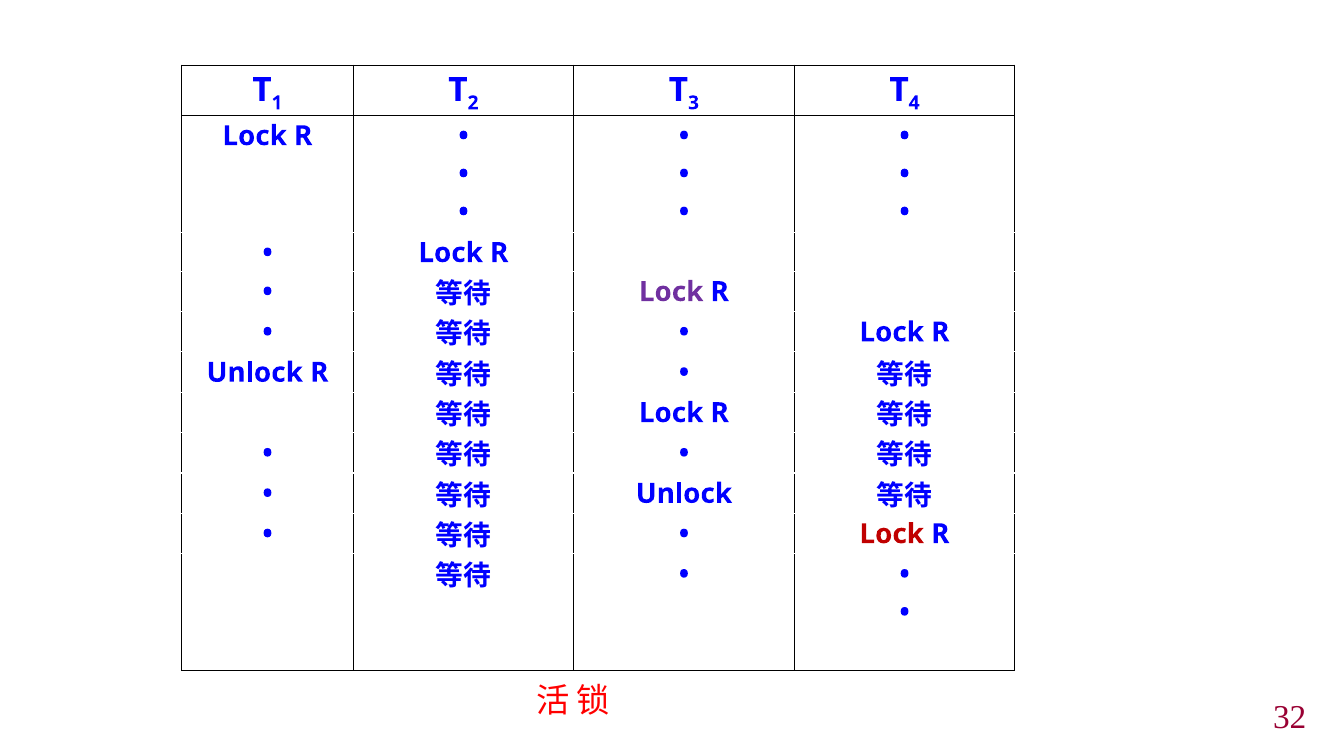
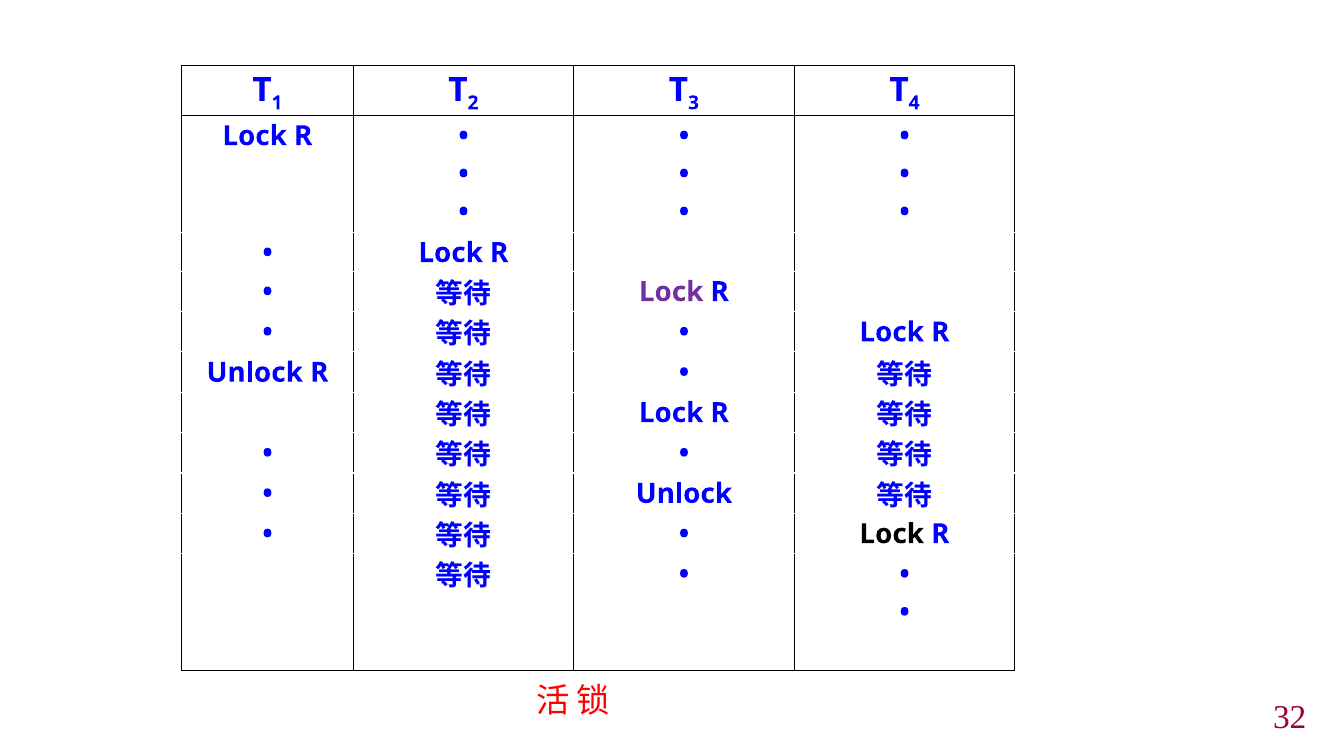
Lock colour: red -> black (892, 534)
